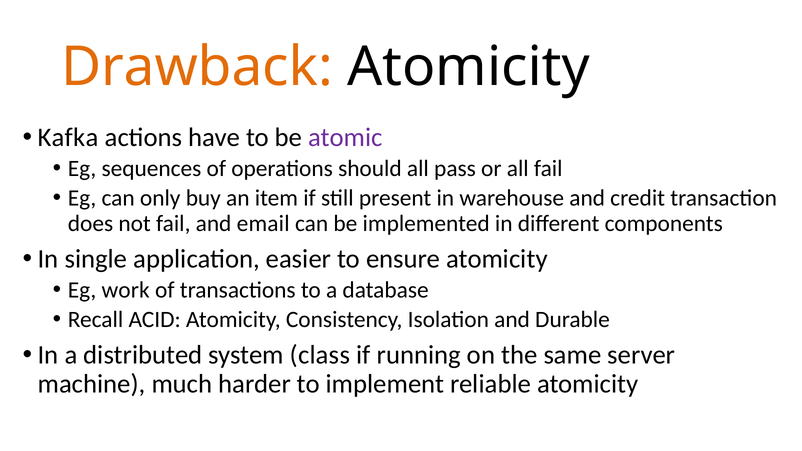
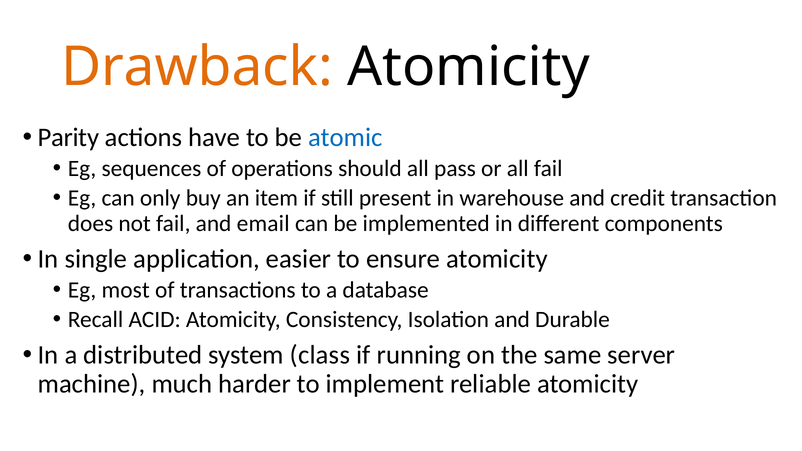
Kafka: Kafka -> Parity (68, 137)
atomic colour: purple -> blue (345, 137)
work: work -> most (126, 290)
